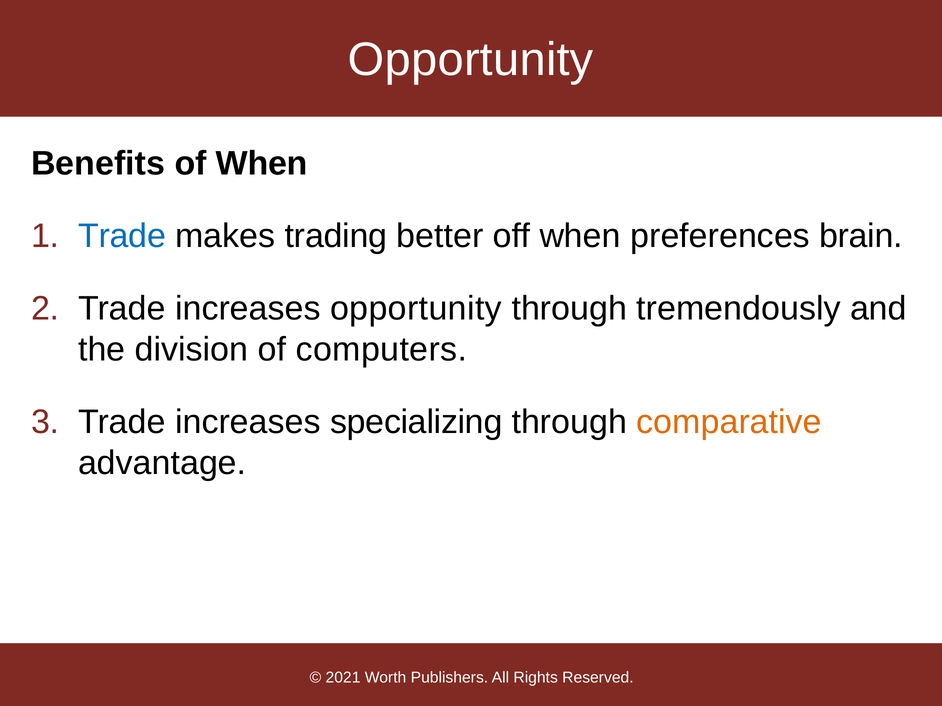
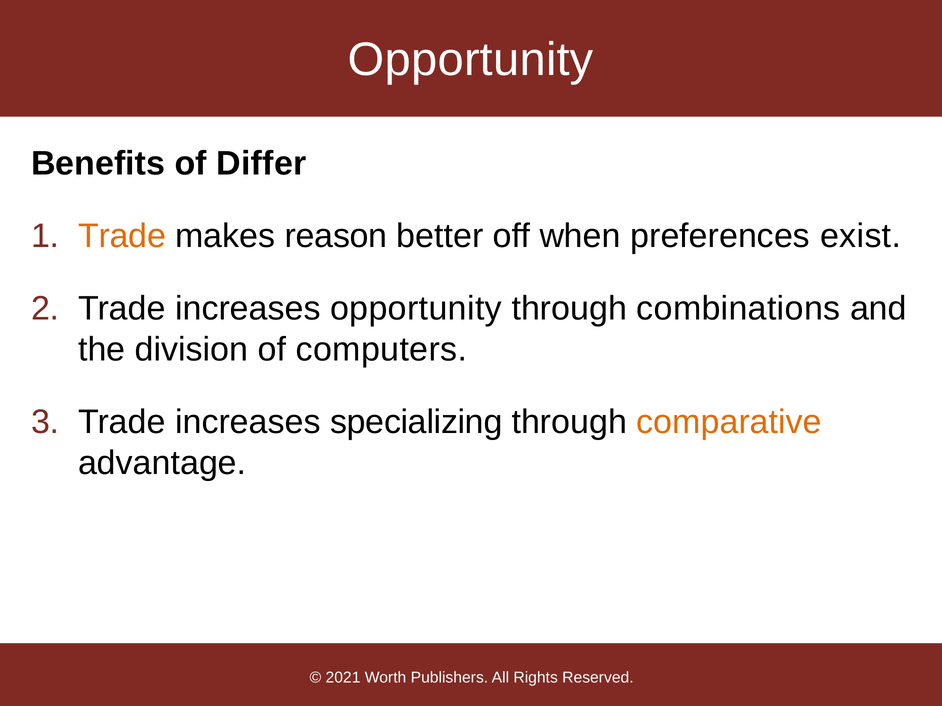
of When: When -> Differ (261, 163)
Trade colour: blue -> orange (122, 236)
trading: trading -> reason (336, 236)
brain: brain -> exist (861, 236)
tremendously: tremendously -> combinations (738, 309)
